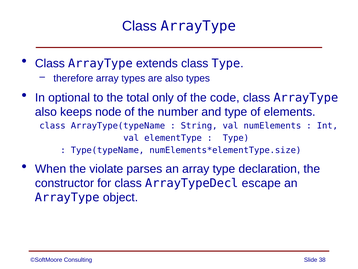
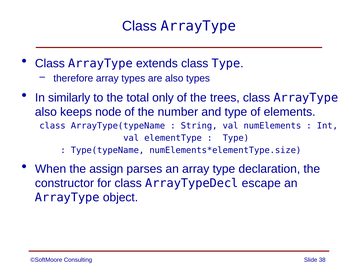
optional: optional -> similarly (69, 97)
code: code -> trees (225, 97)
violate: violate -> assign (106, 168)
